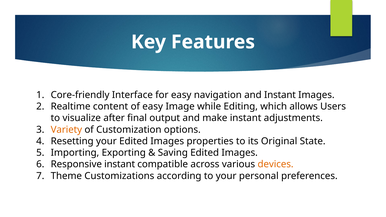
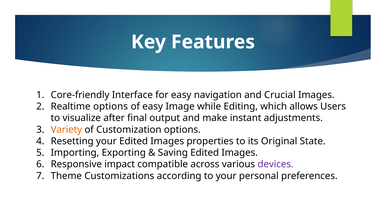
and Instant: Instant -> Crucial (280, 95)
Realtime content: content -> options (111, 106)
Responsive instant: instant -> impact (120, 164)
devices colour: orange -> purple (276, 164)
